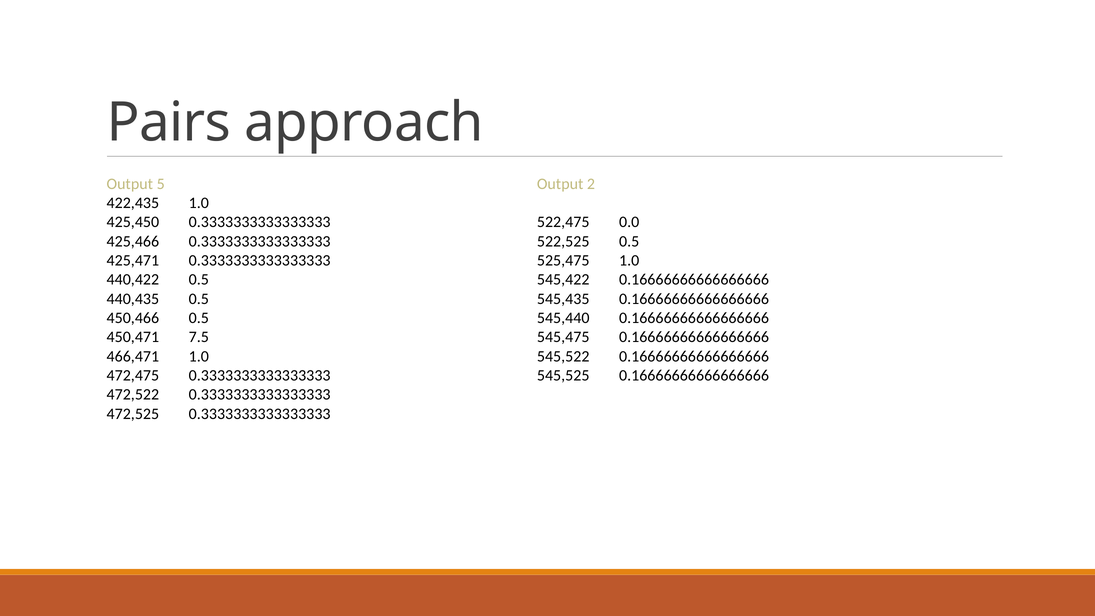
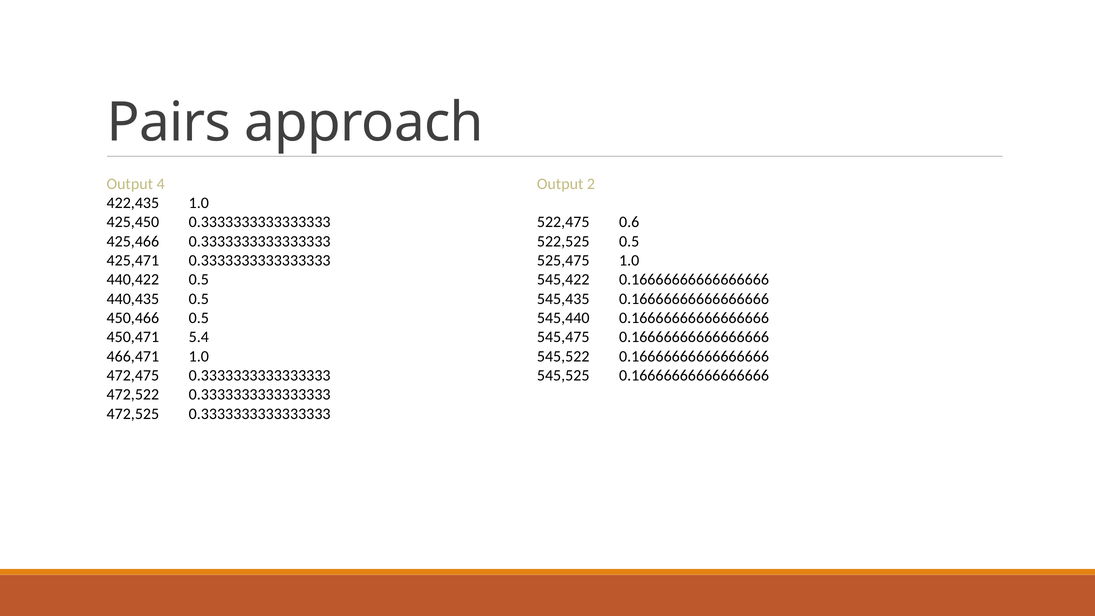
5: 5 -> 4 (161, 184)
0.0: 0.0 -> 0.6 (629, 222)
7.5: 7.5 -> 5.4 (199, 337)
